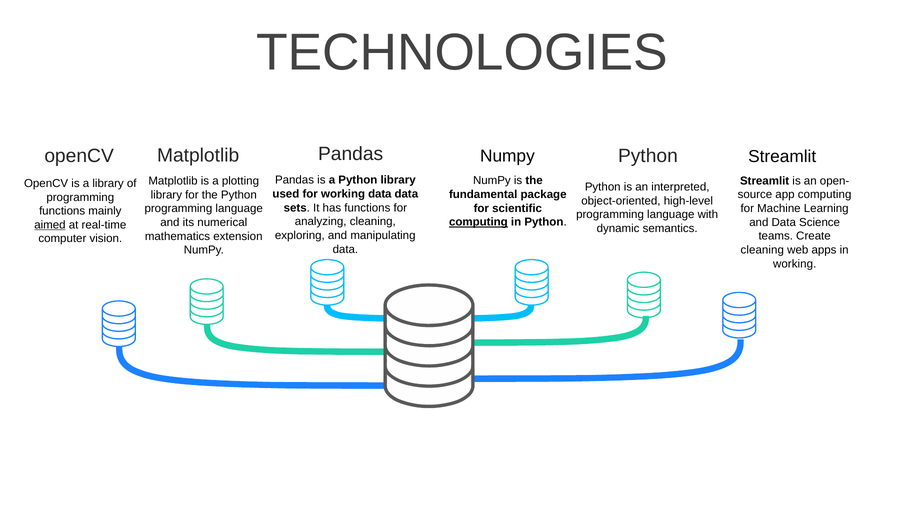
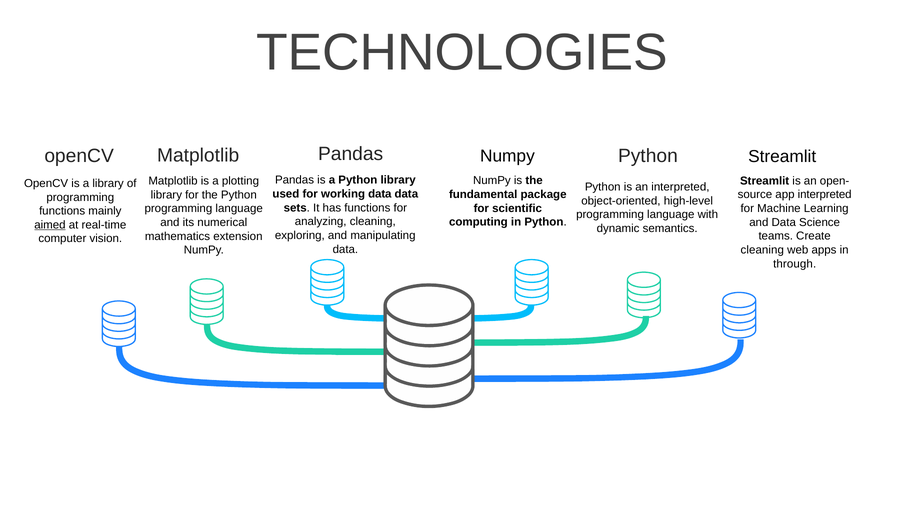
app computing: computing -> interpreted (825, 195)
computing underline: present -> none (478, 222)
working: working -> through (795, 264)
